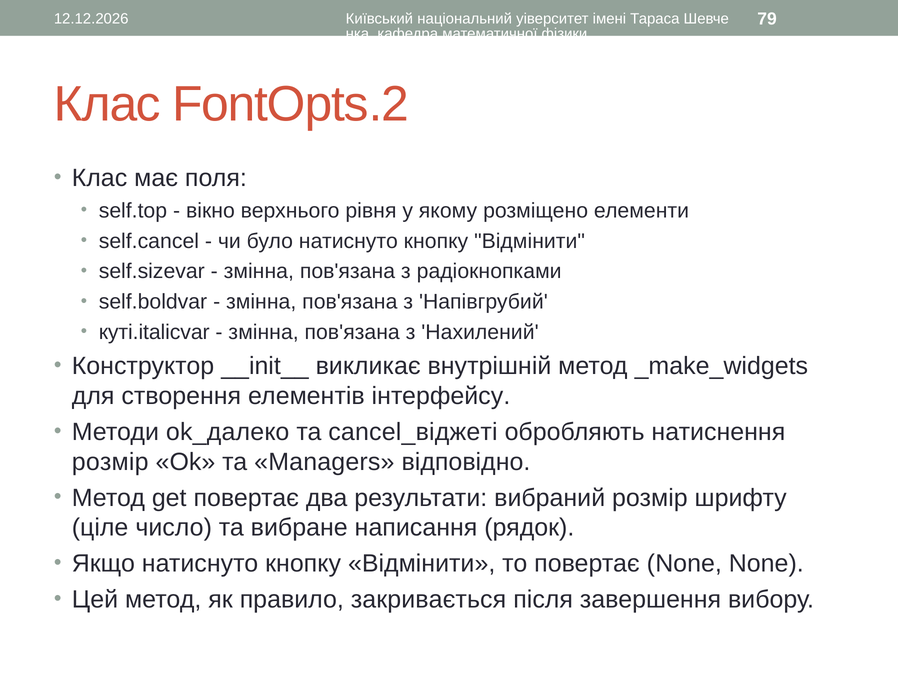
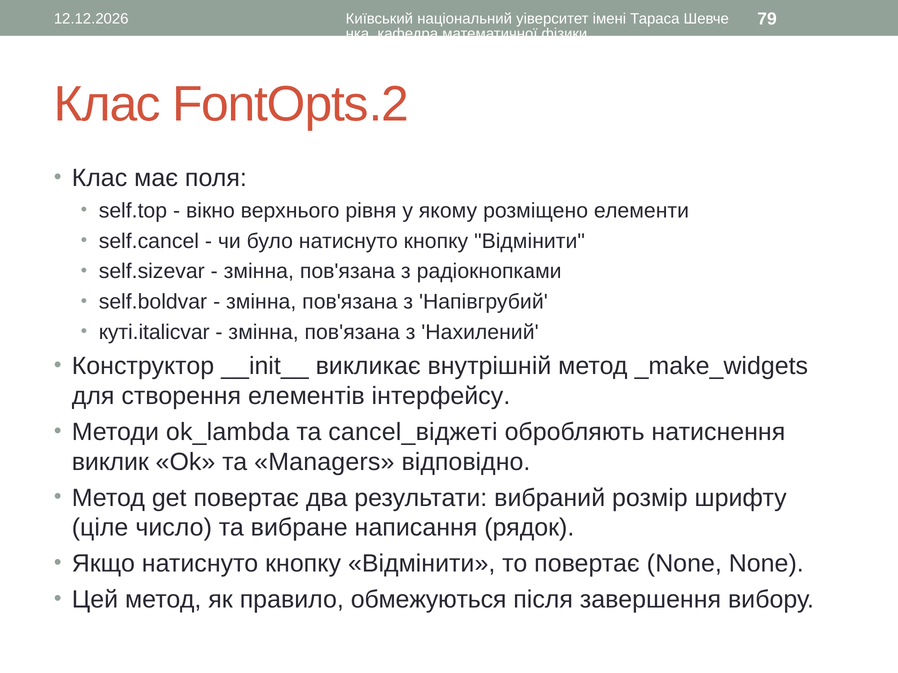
ok_далеко: ok_далеко -> ok_lambda (228, 432)
розмір: розмір -> виклик (110, 462)
закривається: закривається -> обмежуються (429, 600)
